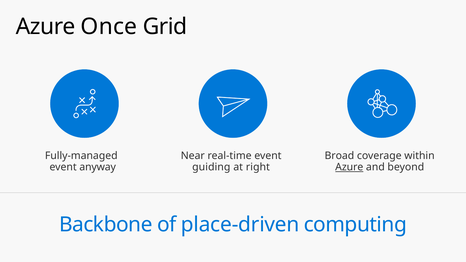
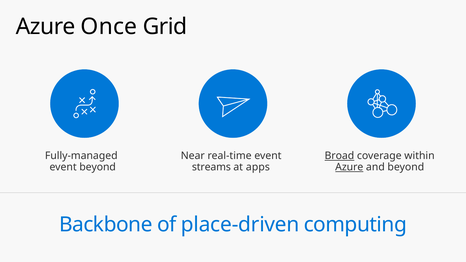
Broad underline: none -> present (339, 156)
event anyway: anyway -> beyond (98, 167)
guiding: guiding -> streams (211, 167)
right: right -> apps (258, 167)
